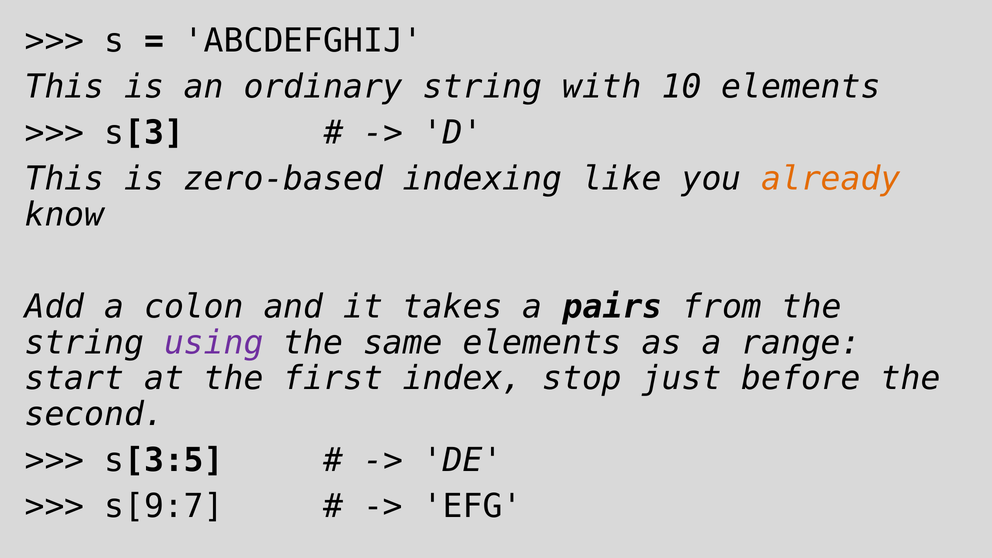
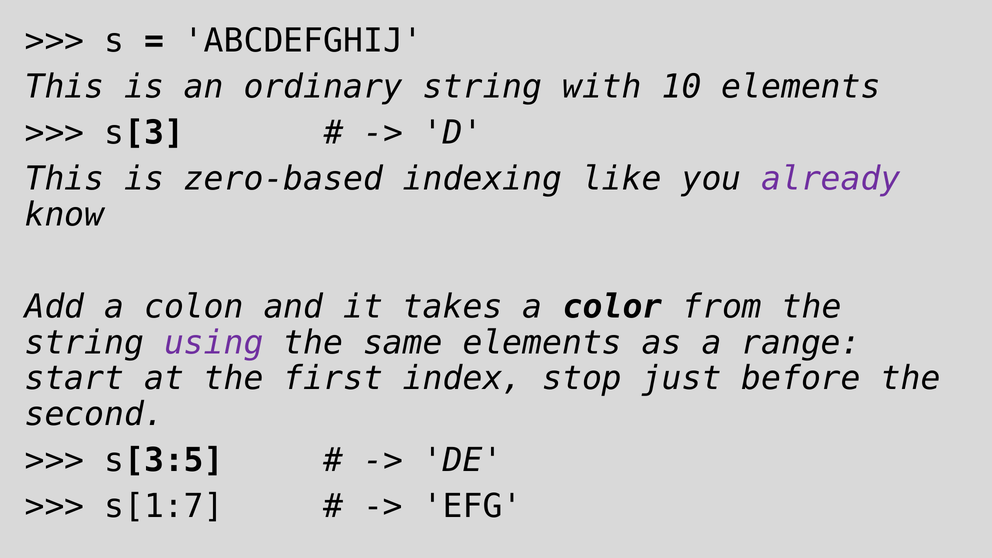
already colour: orange -> purple (831, 179)
pairs: pairs -> color (613, 307)
s[9:7: s[9:7 -> s[1:7 (164, 506)
